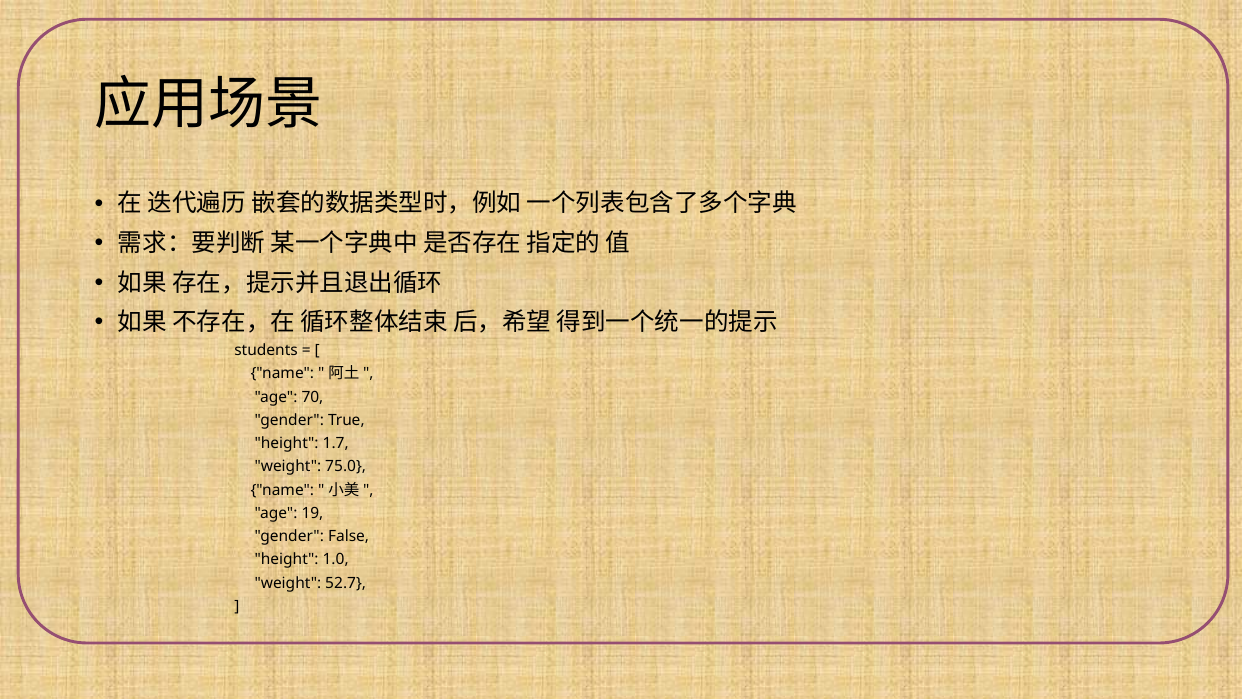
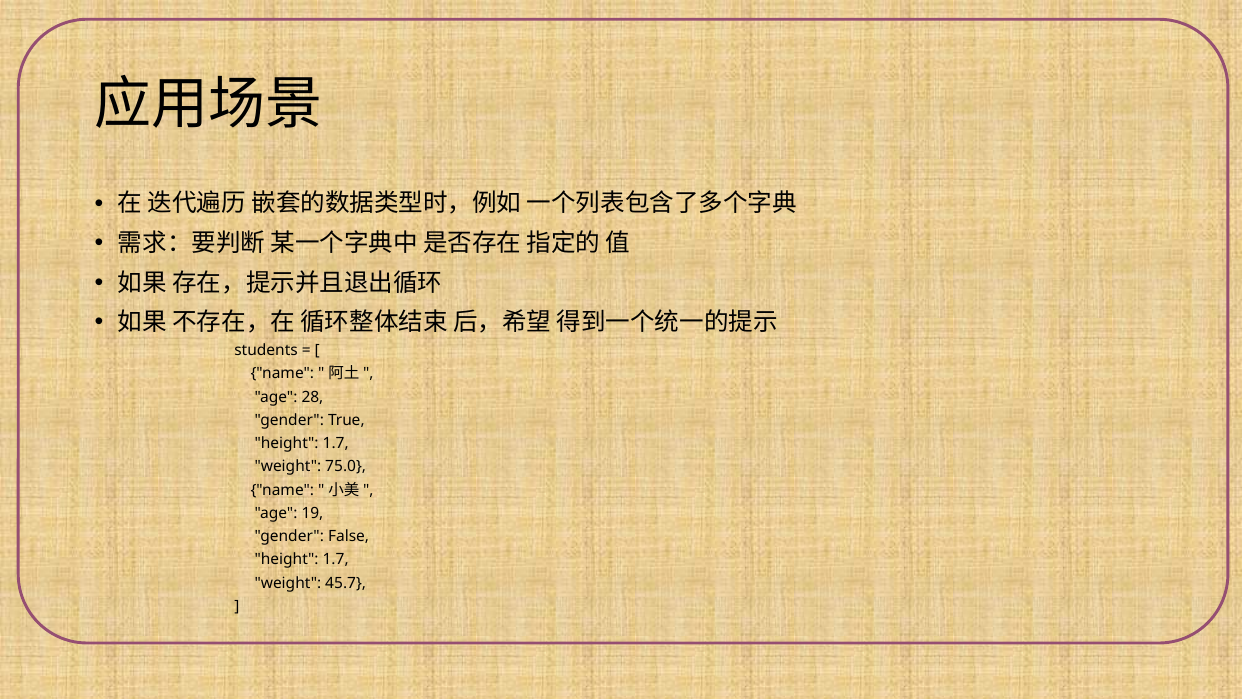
70: 70 -> 28 (312, 397)
1.0: 1.0 -> 1.7 (336, 559)
52.7: 52.7 -> 45.7 (346, 583)
